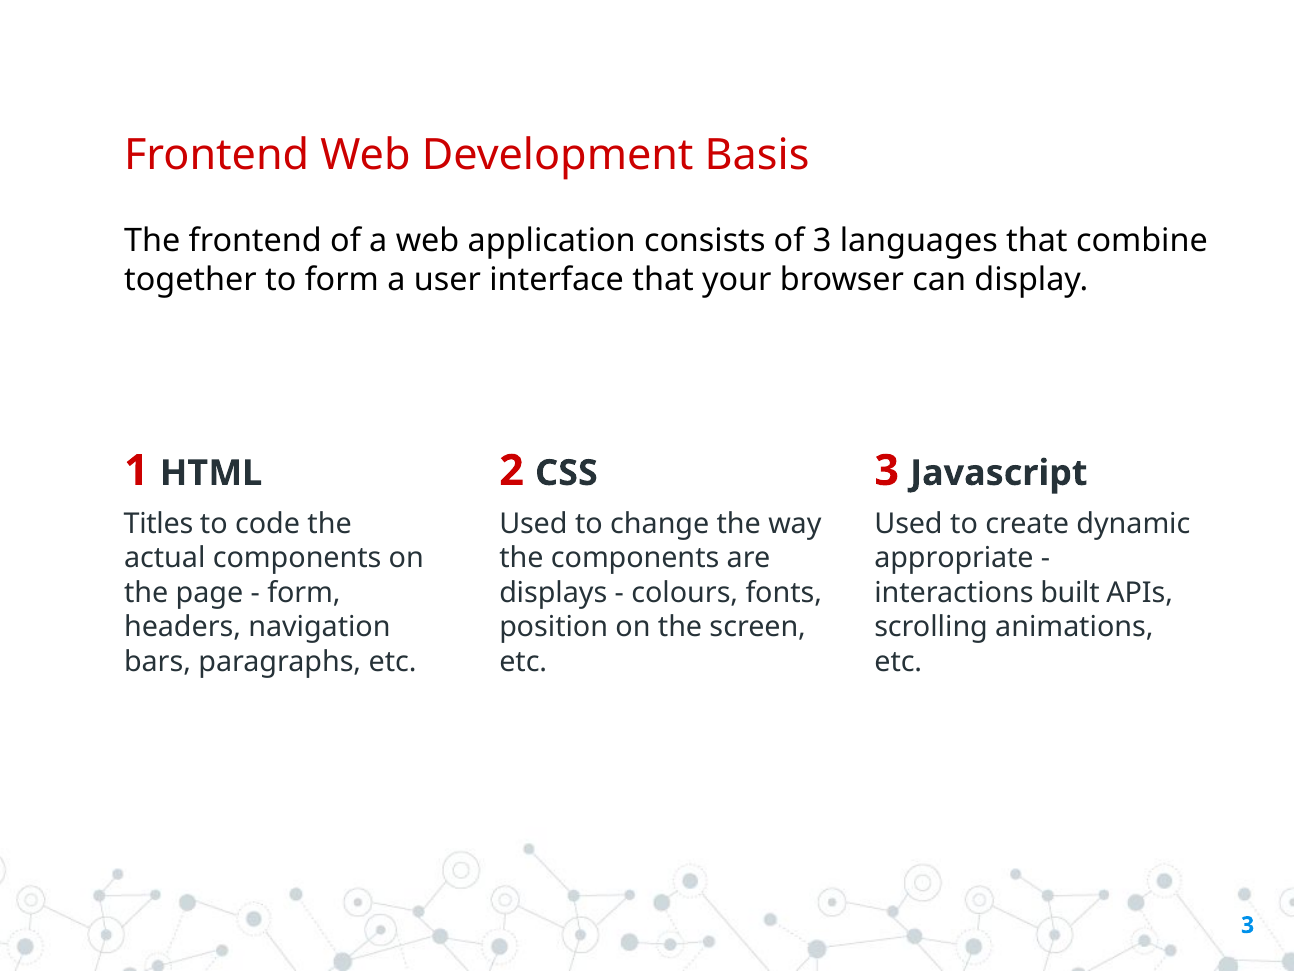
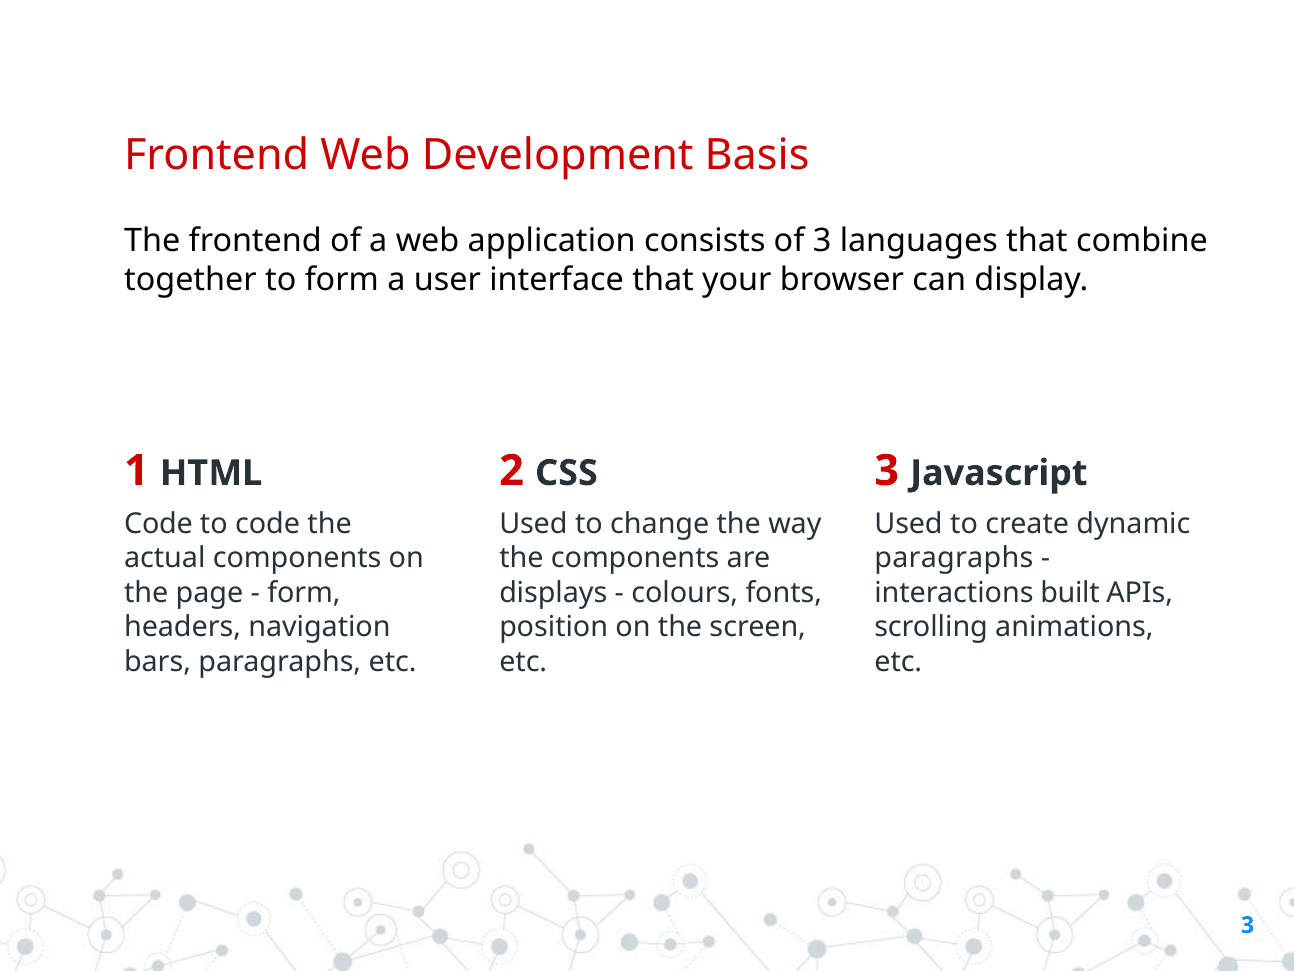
Titles: Titles -> Code (158, 523)
appropriate: appropriate -> paragraphs (954, 558)
